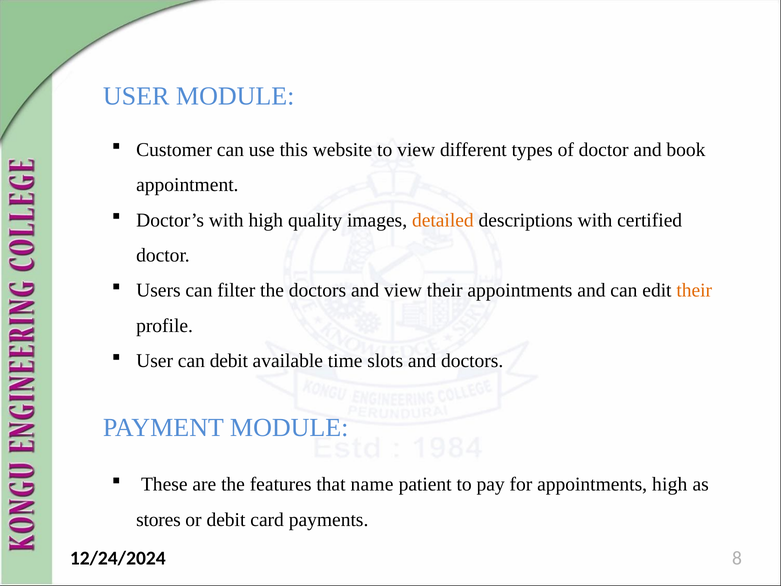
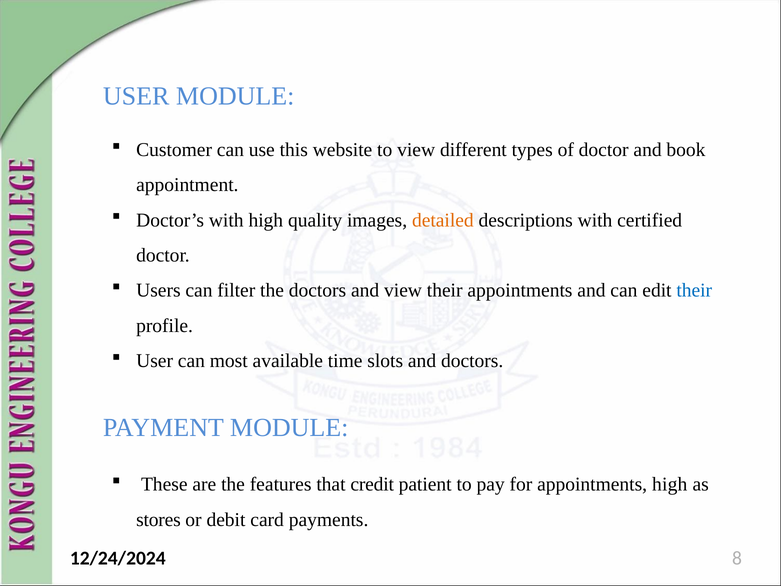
their colour: orange -> blue (694, 290)
can debit: debit -> most (229, 361)
name: name -> credit (372, 484)
